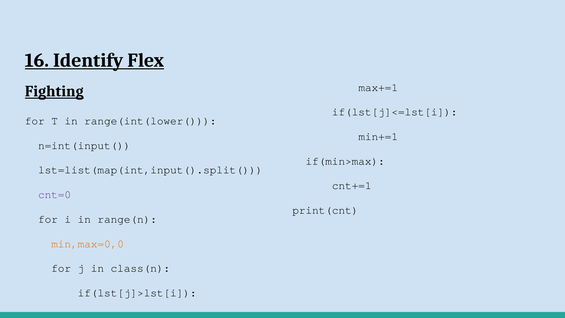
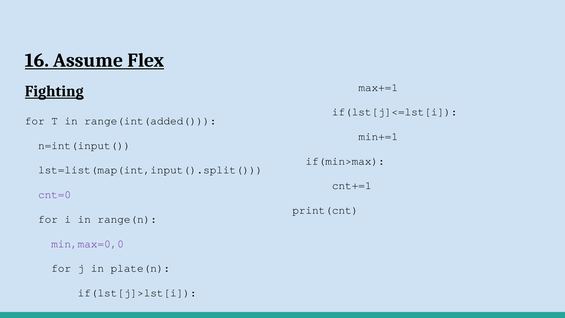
Identify: Identify -> Assume (88, 60)
range(int(lower(: range(int(lower( -> range(int(added( (150, 121)
min,max=0,0 colour: orange -> purple (88, 244)
class(n: class(n -> plate(n (140, 268)
